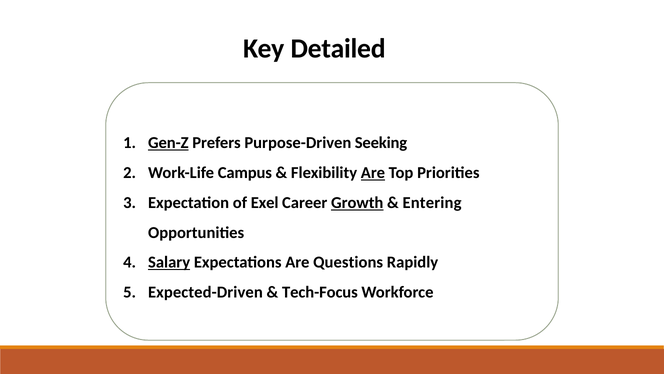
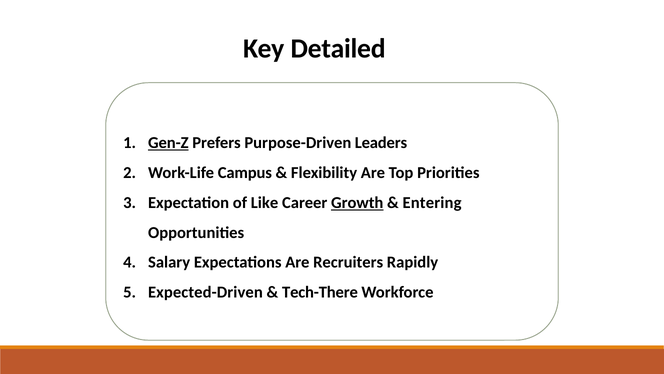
Seeking: Seeking -> Leaders (381, 143)
Are underline: present -> none (373, 172)
Exel: Exel -> Like (265, 202)
Salary underline: present -> none (169, 262)
Questions: Questions -> Recruiters (348, 262)
Tech-Focus: Tech-Focus -> Tech-There (320, 292)
